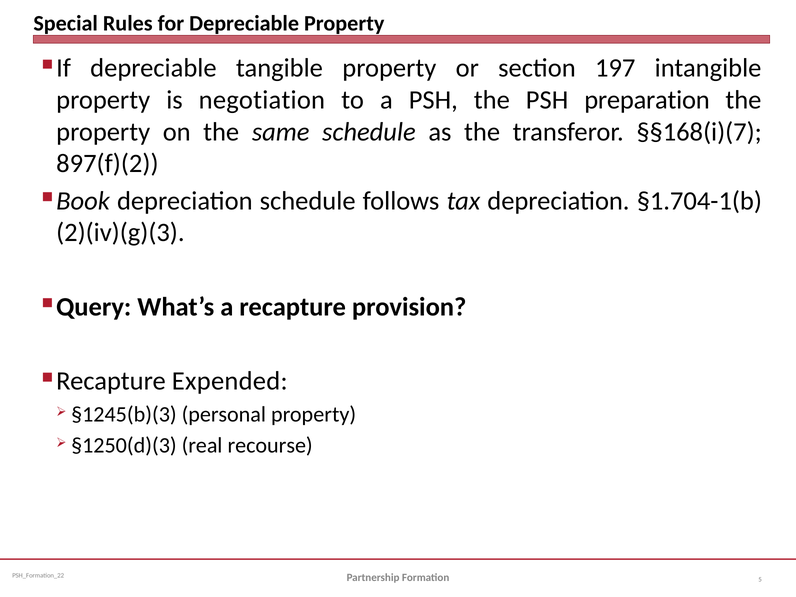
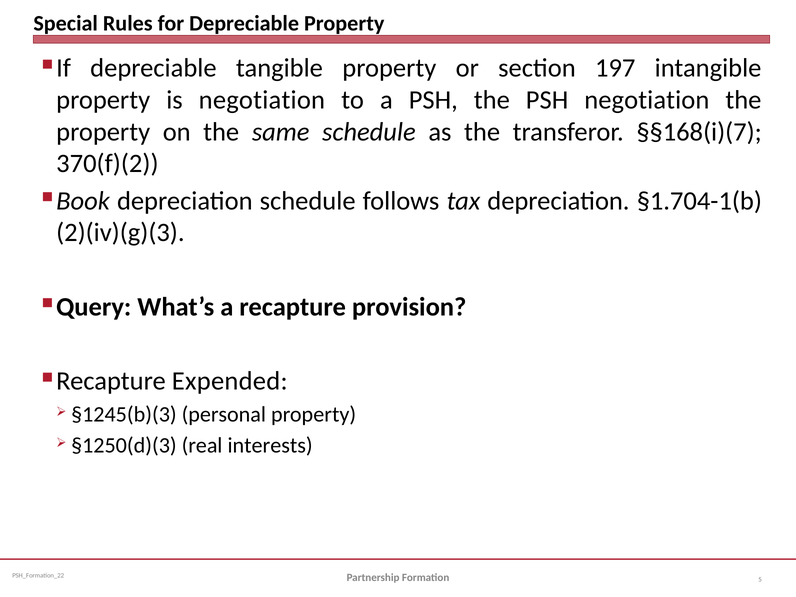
PSH preparation: preparation -> negotiation (647, 100)
897(f)(2: 897(f)(2 -> 370(f)(2 (107, 164)
recourse: recourse -> interests (270, 445)
